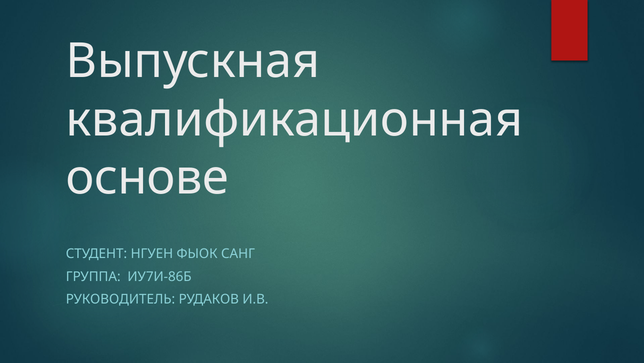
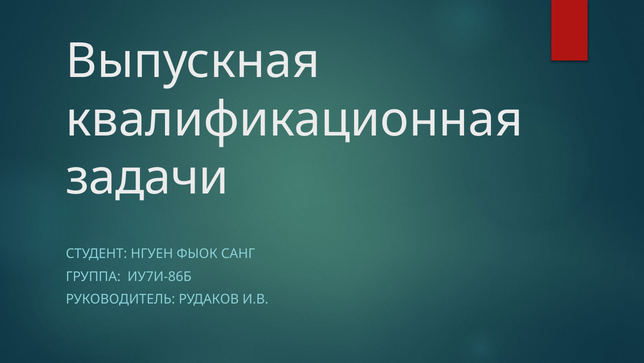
основе: основе -> задачи (147, 177)
